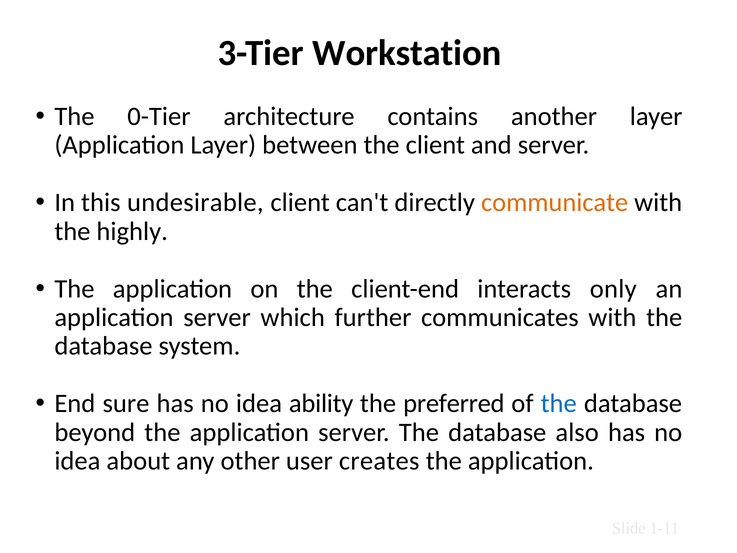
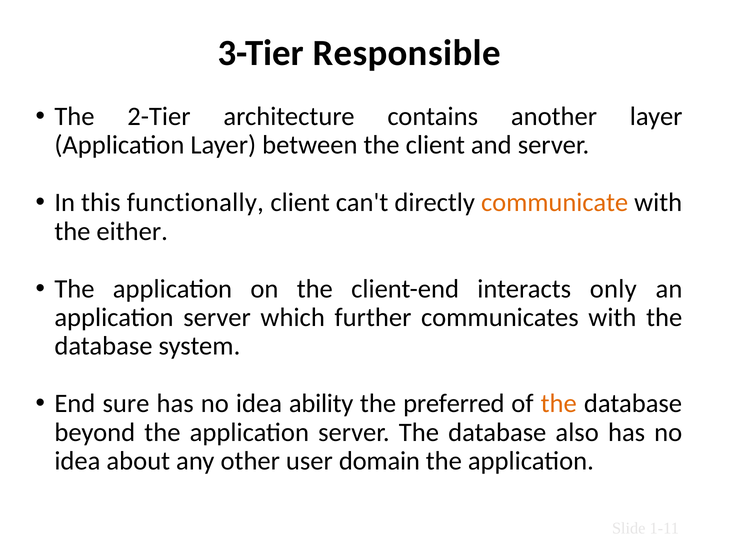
Workstation: Workstation -> Responsible (407, 53)
0-Tier: 0-Tier -> 2-Tier (159, 116)
undesirable: undesirable -> functionally (195, 202)
highly: highly -> either (132, 231)
the colour: blue -> orange (559, 404)
creates: creates -> domain (379, 461)
